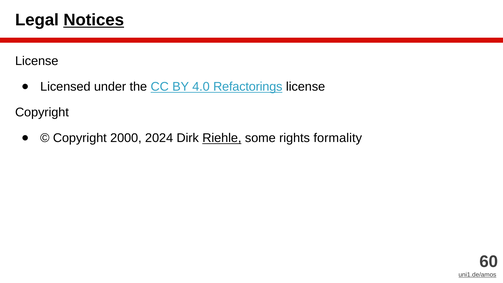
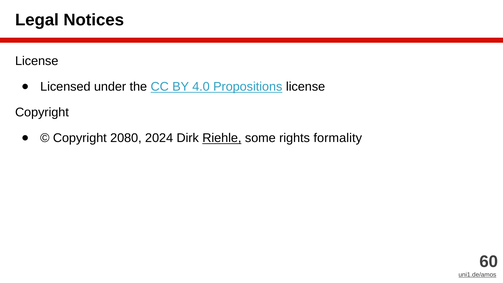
Notices underline: present -> none (94, 20)
Refactorings: Refactorings -> Propositions (248, 87)
2000: 2000 -> 2080 (126, 138)
